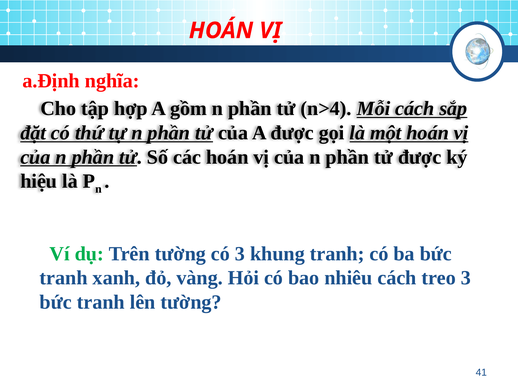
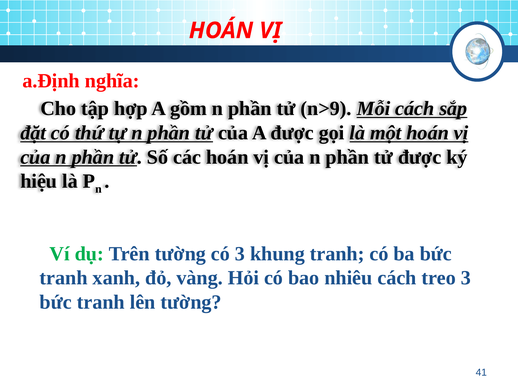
n>4: n>4 -> n>9 (326, 108)
